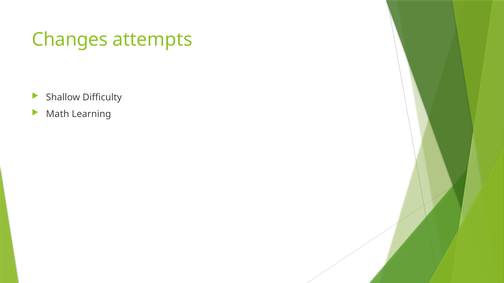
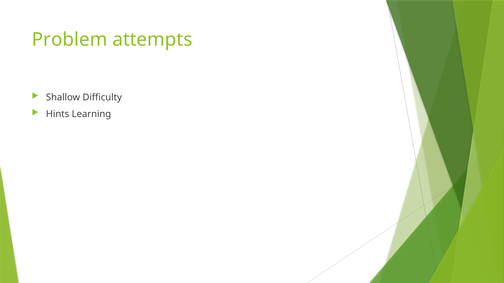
Changes: Changes -> Problem (70, 40)
Math: Math -> Hints (58, 114)
